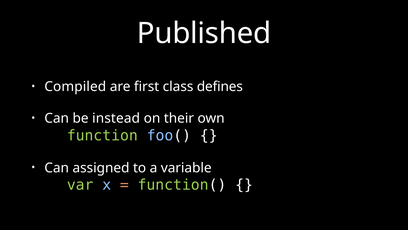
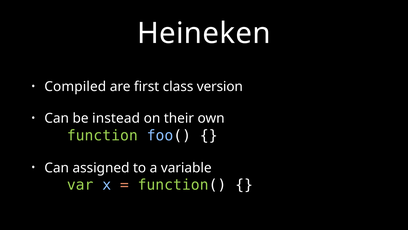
Published: Published -> Heineken (204, 33)
defines: defines -> version (220, 87)
